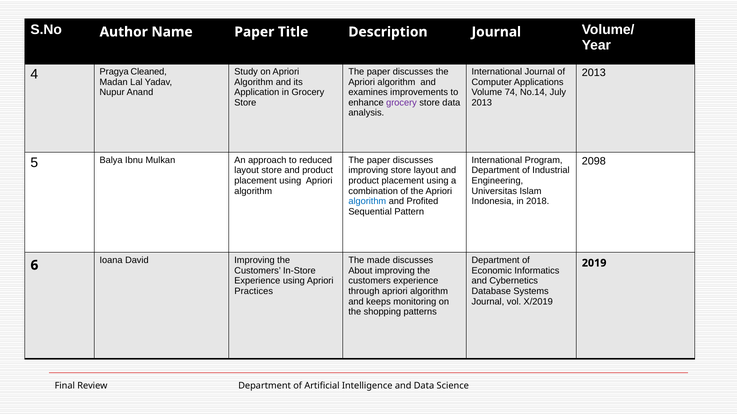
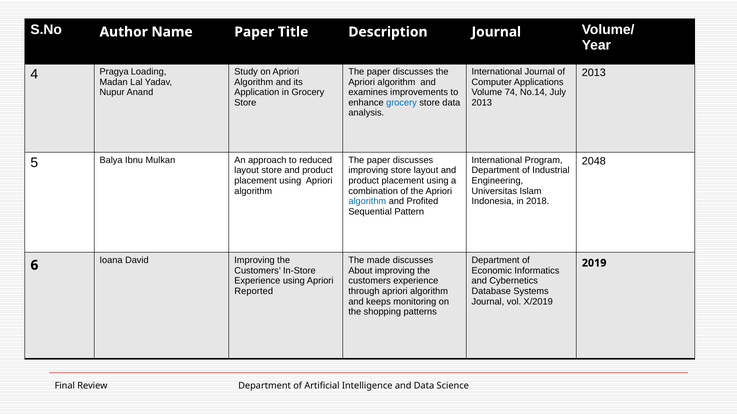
Cleaned: Cleaned -> Loading (149, 72)
grocery colour: purple -> blue (402, 103)
2098: 2098 -> 2048 (594, 161)
Practices: Practices -> Reported (254, 292)
